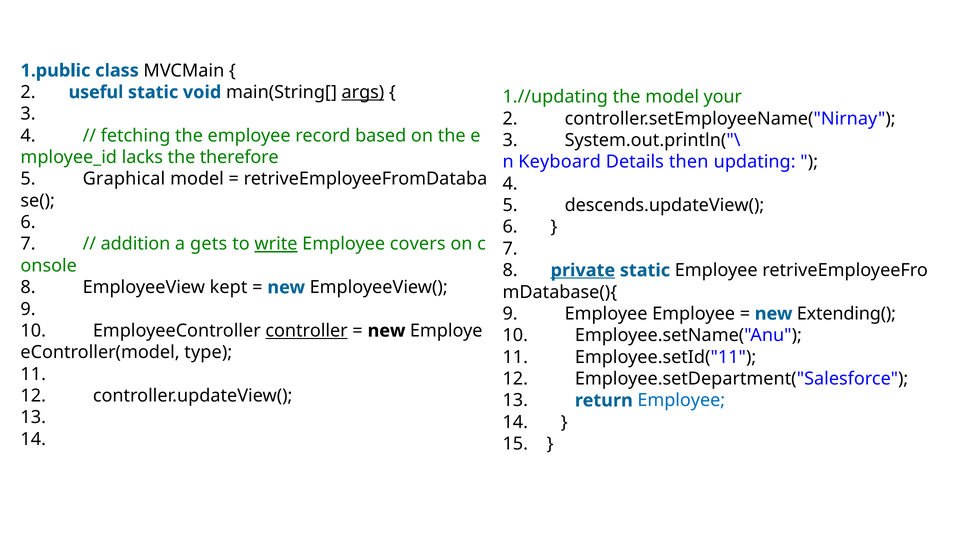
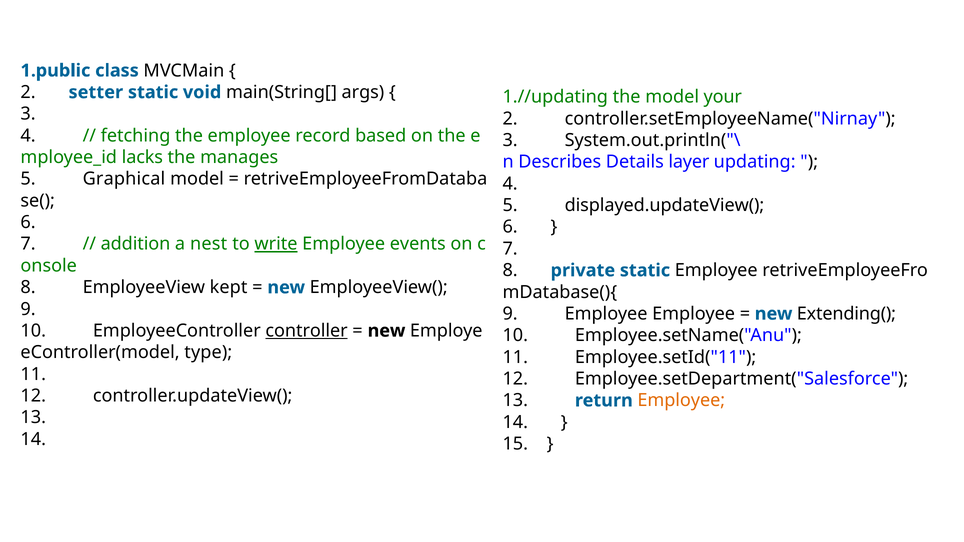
useful: useful -> setter (96, 92)
args underline: present -> none (363, 92)
therefore: therefore -> manages (239, 157)
Keyboard: Keyboard -> Describes (560, 162)
then: then -> layer (689, 162)
descends.updateView(: descends.updateView( -> displayed.updateView( (664, 205)
gets: gets -> nest (209, 244)
covers: covers -> events (418, 244)
private underline: present -> none (583, 270)
Employee colour: blue -> orange (681, 401)
